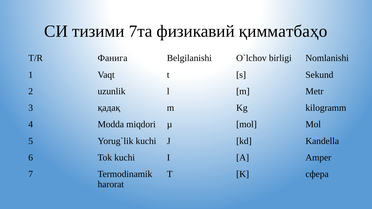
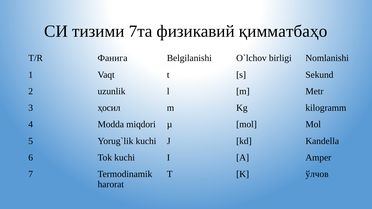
қадақ: қадақ -> ҳoсил (109, 108)
сферa: сферa -> ўлчов (317, 174)
